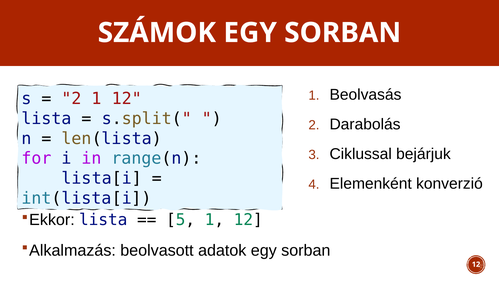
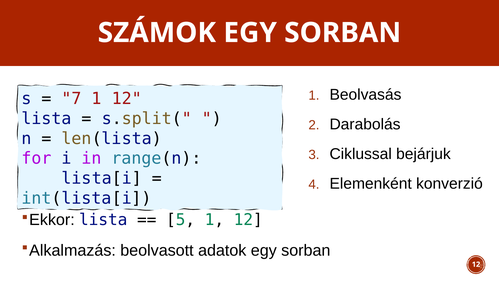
2: 2 -> 7 (72, 98)
